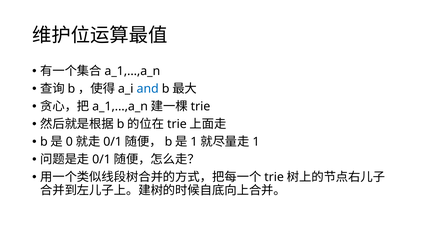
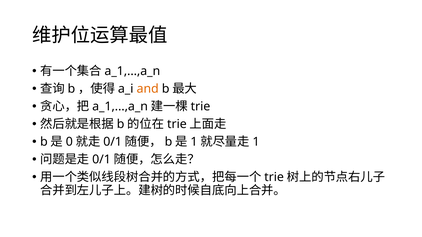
and colour: blue -> orange (148, 89)
